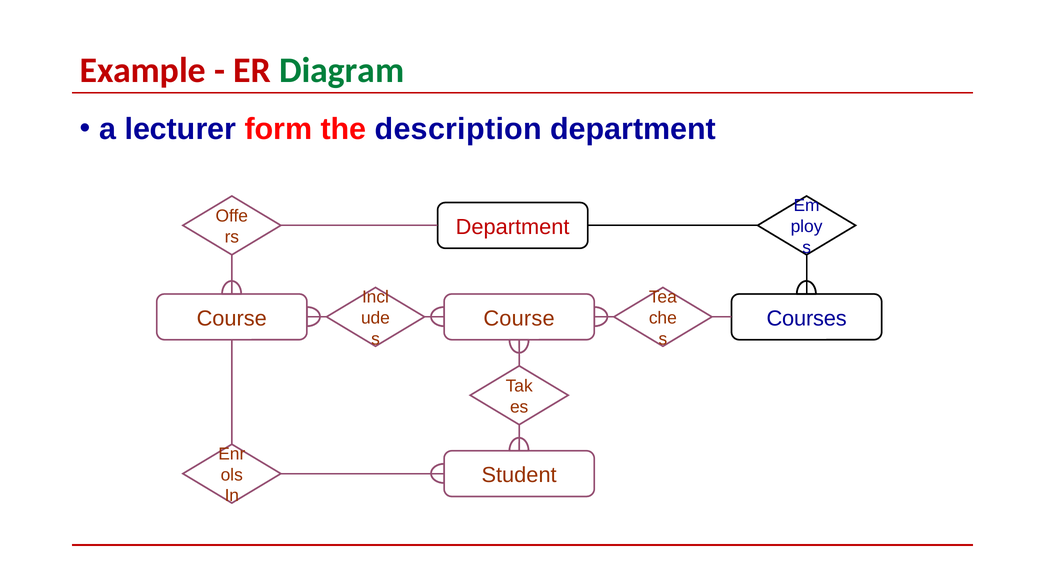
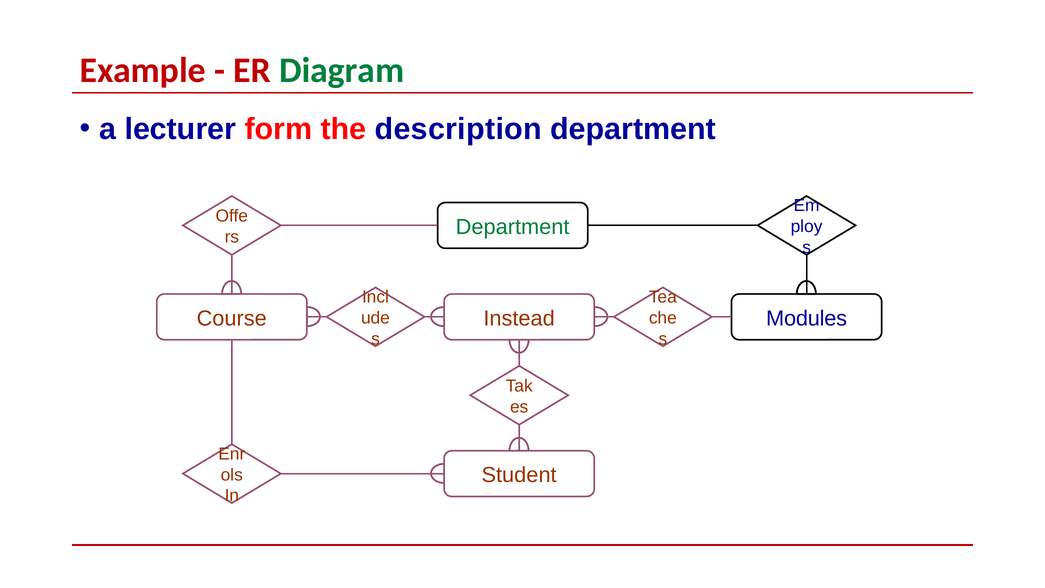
Department colour: red -> green (513, 227)
Course: Course -> Instead (519, 318)
Courses: Courses -> Modules (807, 318)
